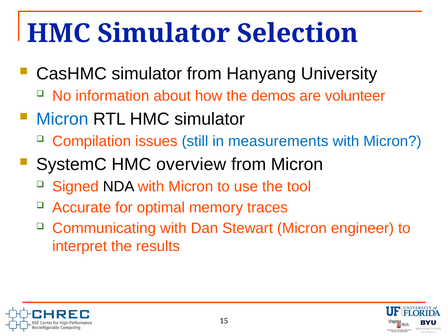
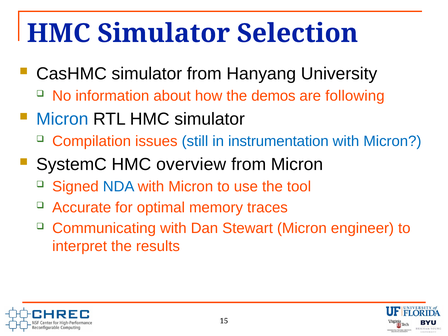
volunteer: volunteer -> following (355, 96)
measurements: measurements -> instrumentation (278, 141)
NDA colour: black -> blue (119, 187)
